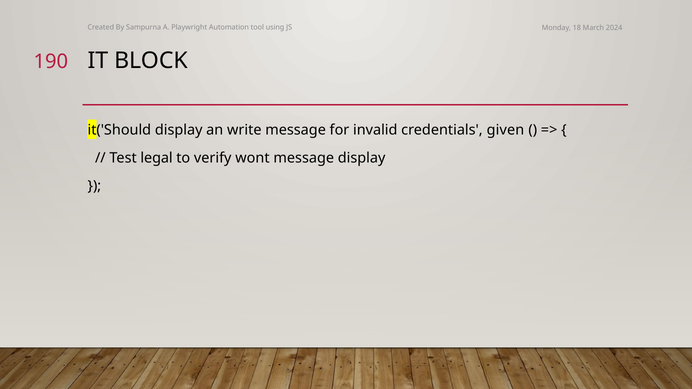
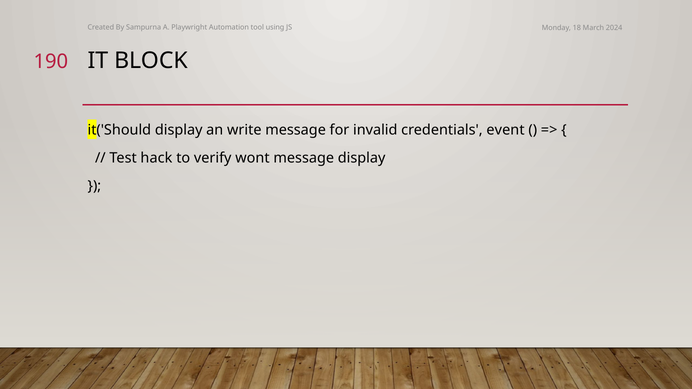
given: given -> event (506, 130)
legal: legal -> hack (156, 158)
